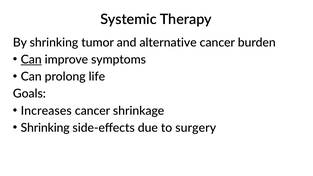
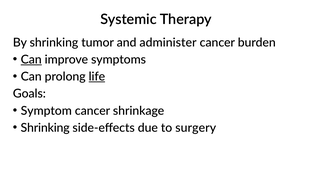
alternative: alternative -> administer (168, 43)
life underline: none -> present (97, 77)
Increases: Increases -> Symptom (46, 111)
